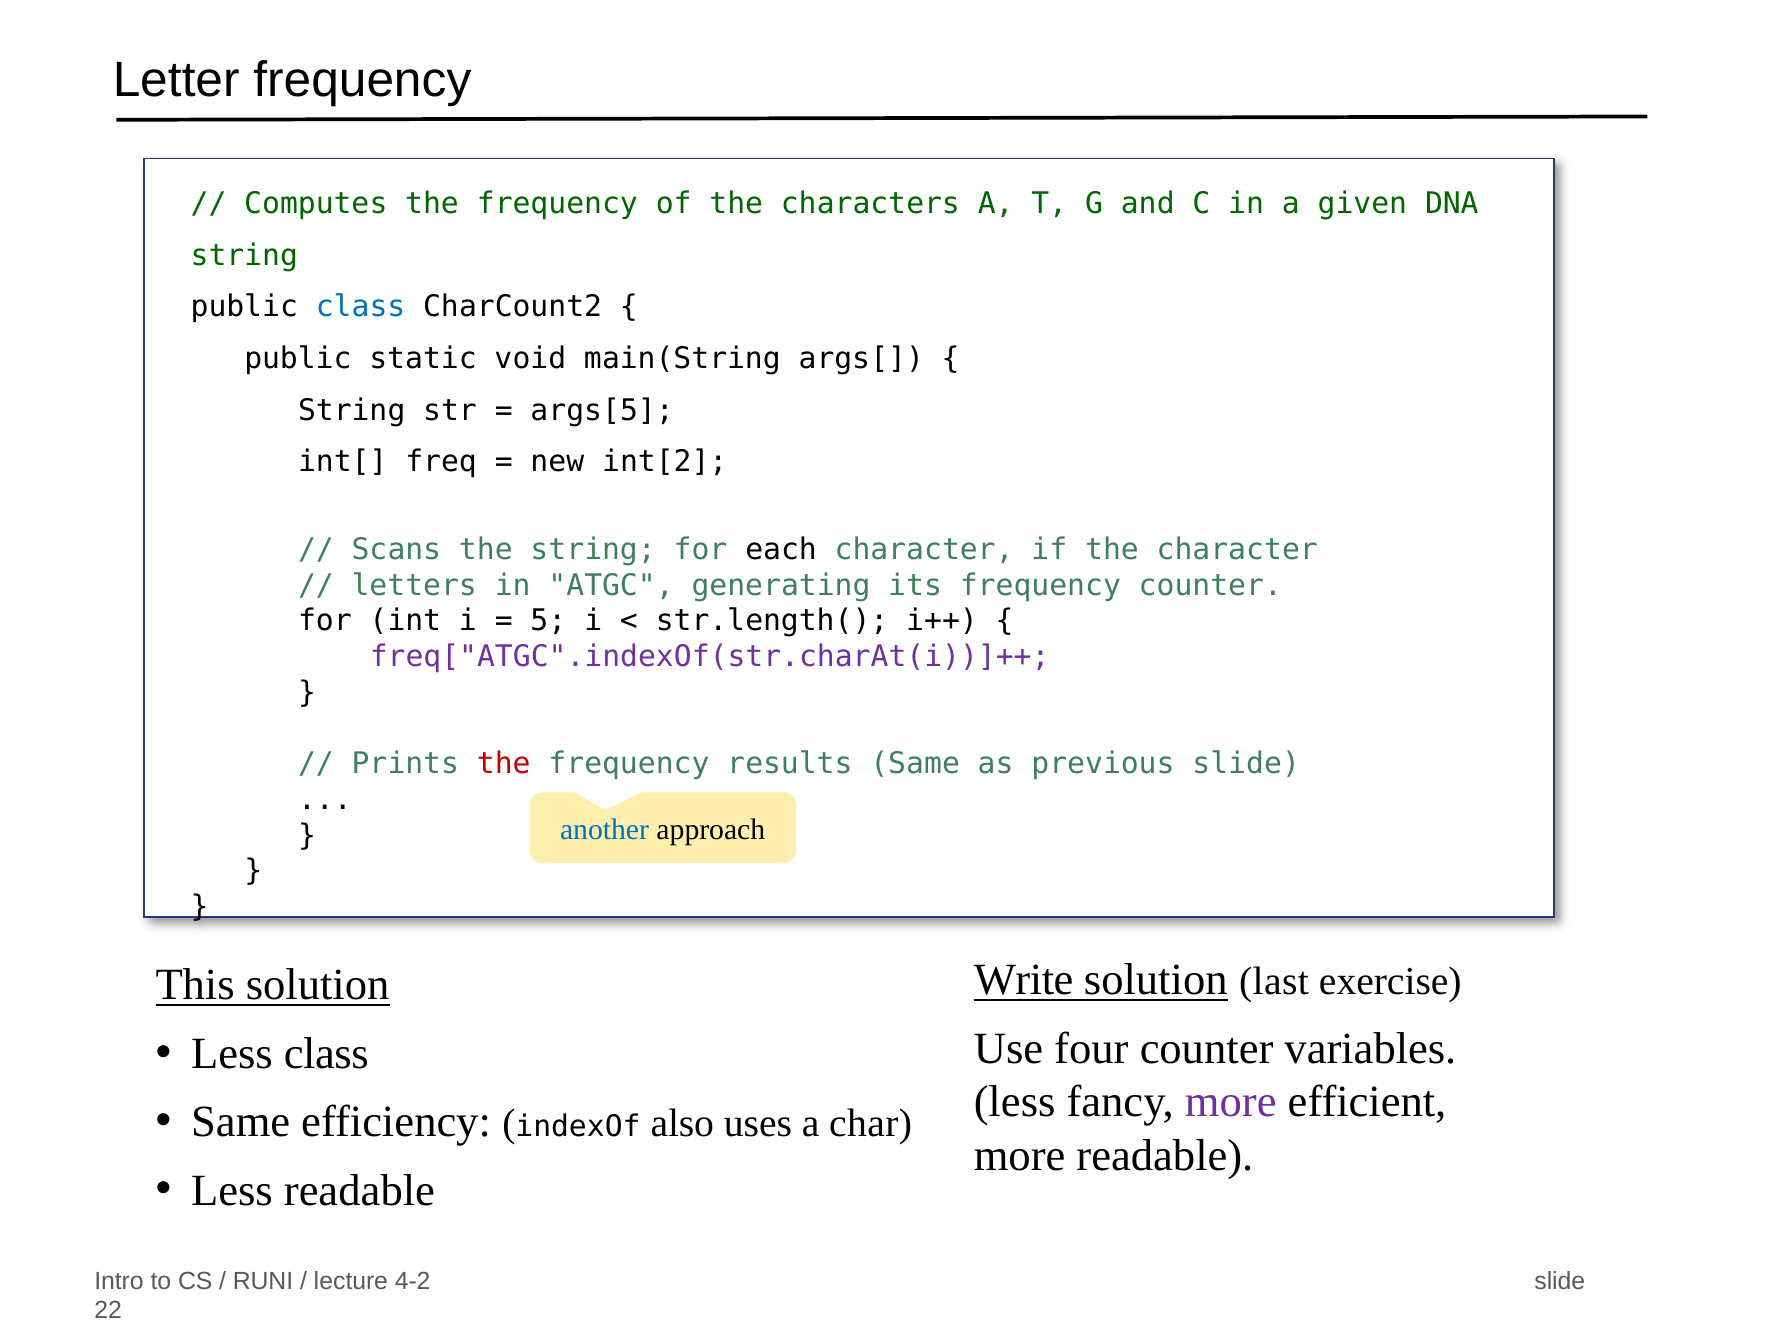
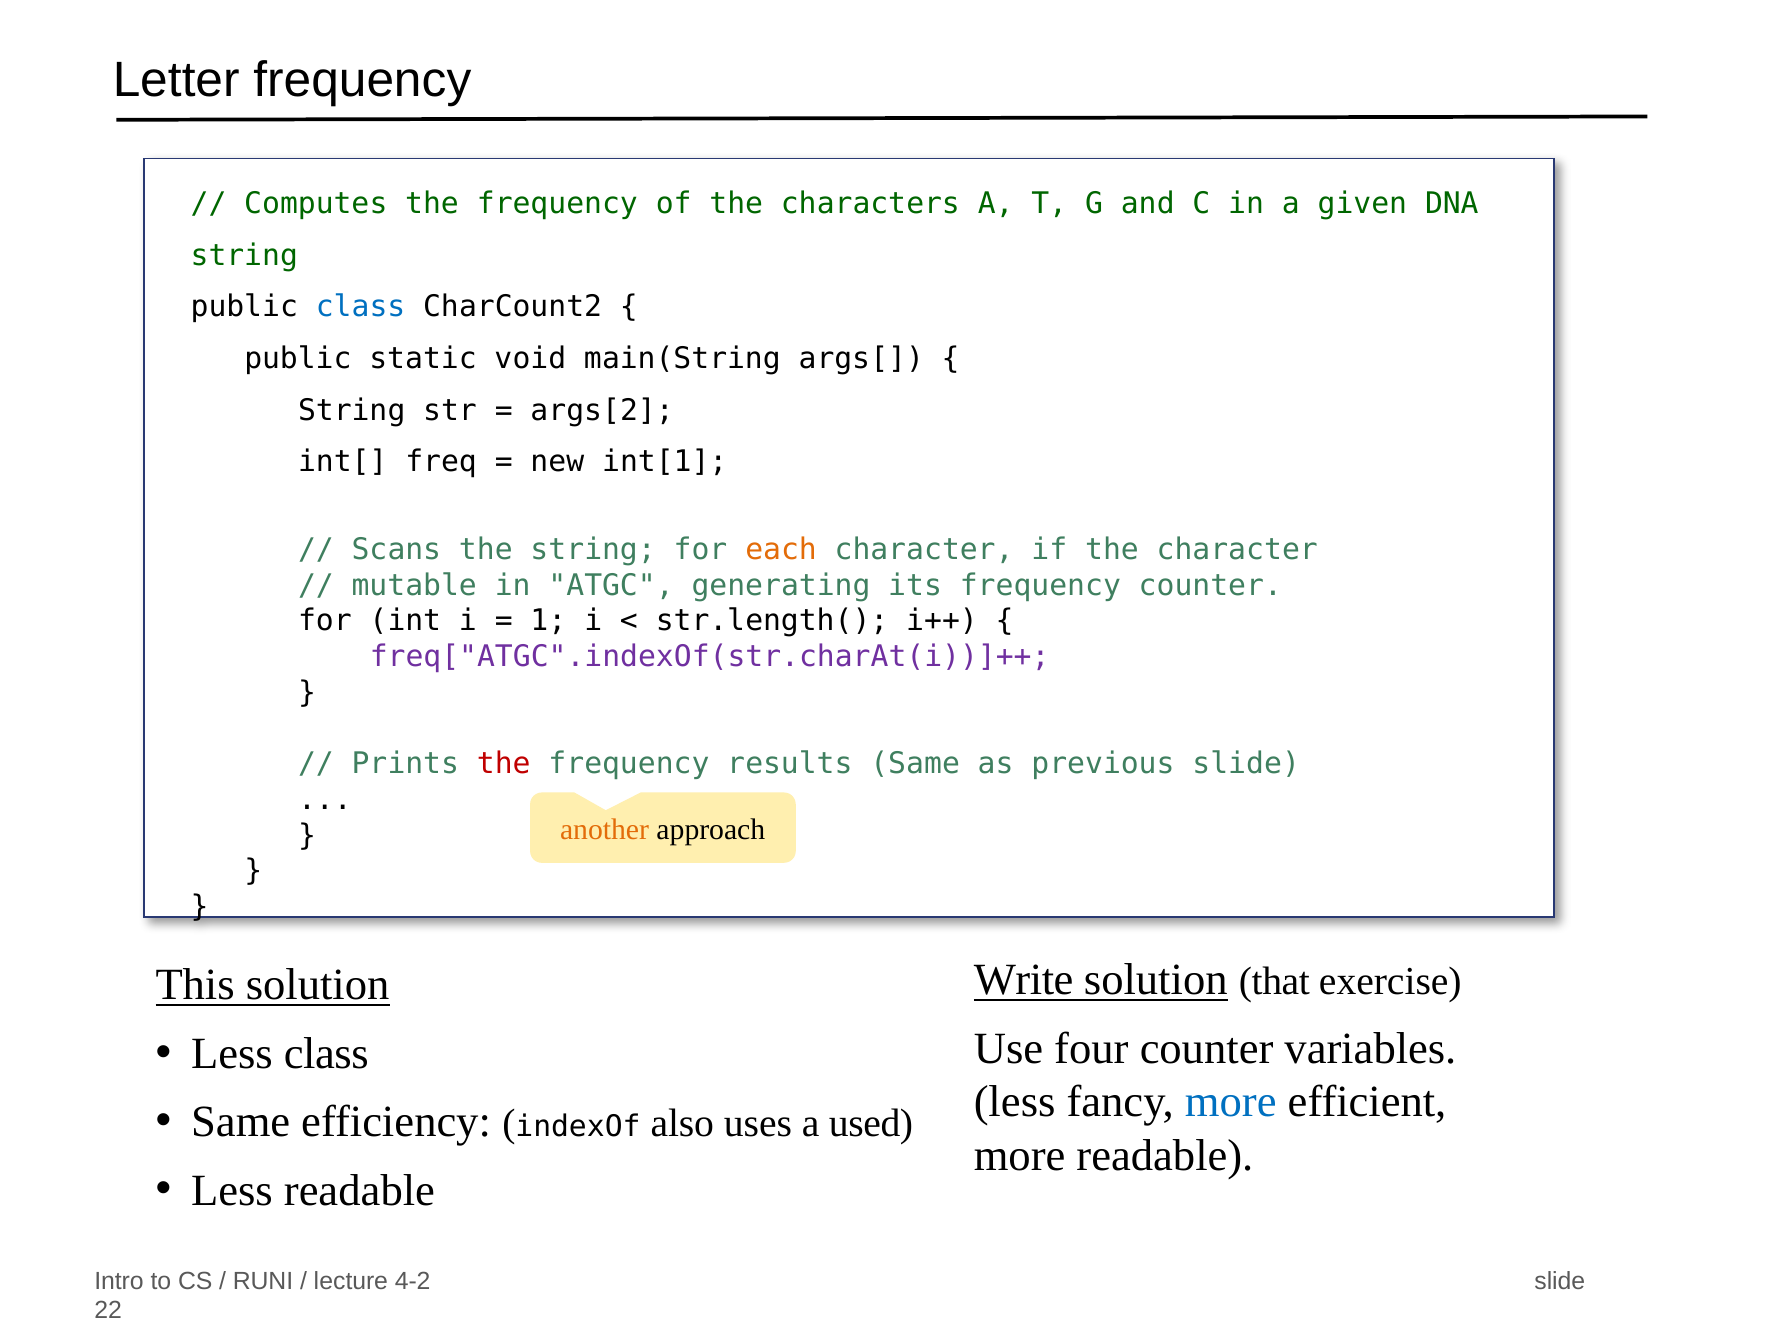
args[5: args[5 -> args[2 (602, 410)
int[2: int[2 -> int[1 (665, 462)
each colour: black -> orange (781, 550)
letters: letters -> mutable (414, 585)
5: 5 -> 1 (548, 621)
another colour: blue -> orange (605, 830)
last: last -> that (1274, 982)
more colour: purple -> blue (1231, 1102)
char: char -> used (871, 1124)
